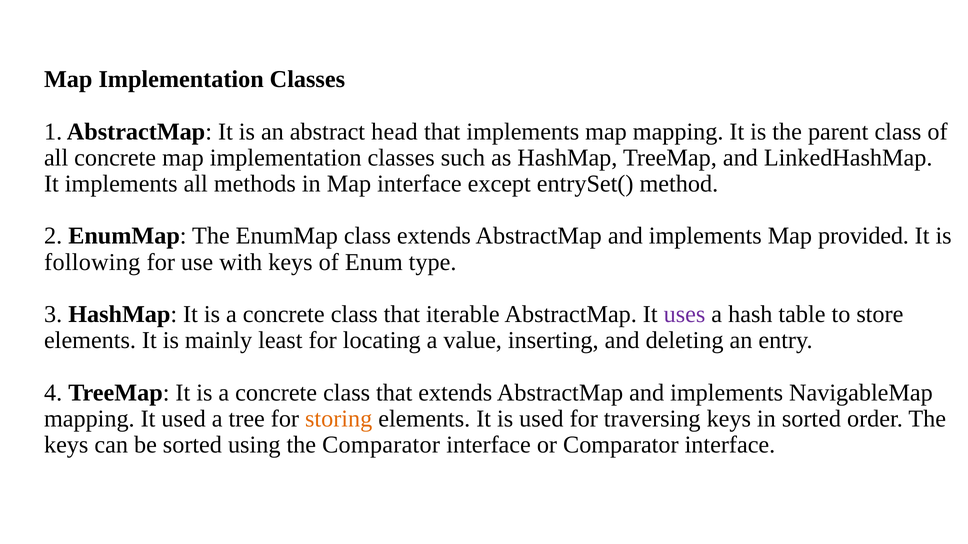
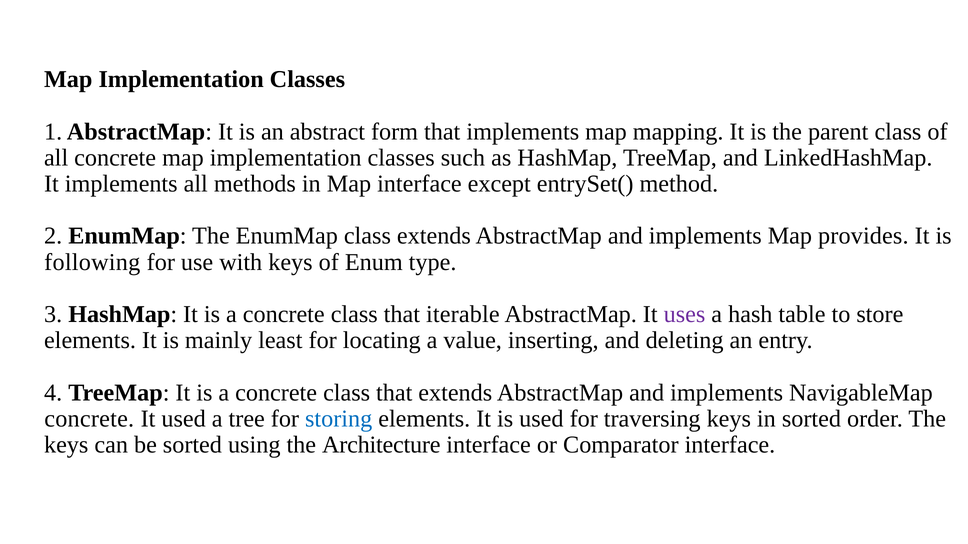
head: head -> form (395, 132)
provided: provided -> provides (863, 236)
mapping: mapping -> concrete (89, 419)
storing colour: orange -> blue (339, 419)
the Comparator: Comparator -> Architecture (381, 445)
